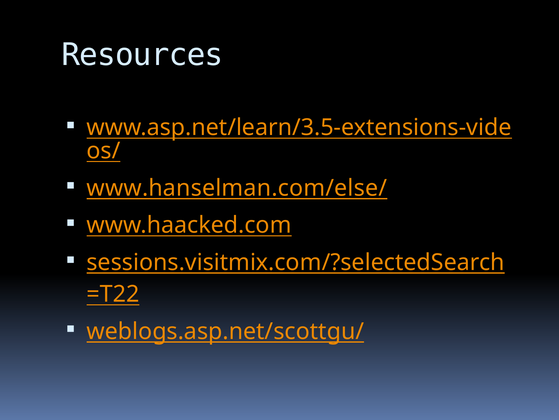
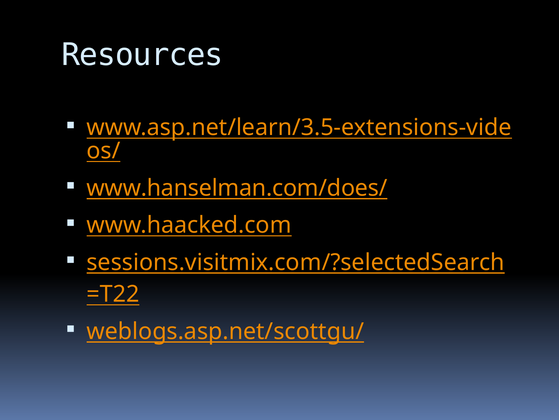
www.hanselman.com/else/: www.hanselman.com/else/ -> www.hanselman.com/does/ (237, 188)
